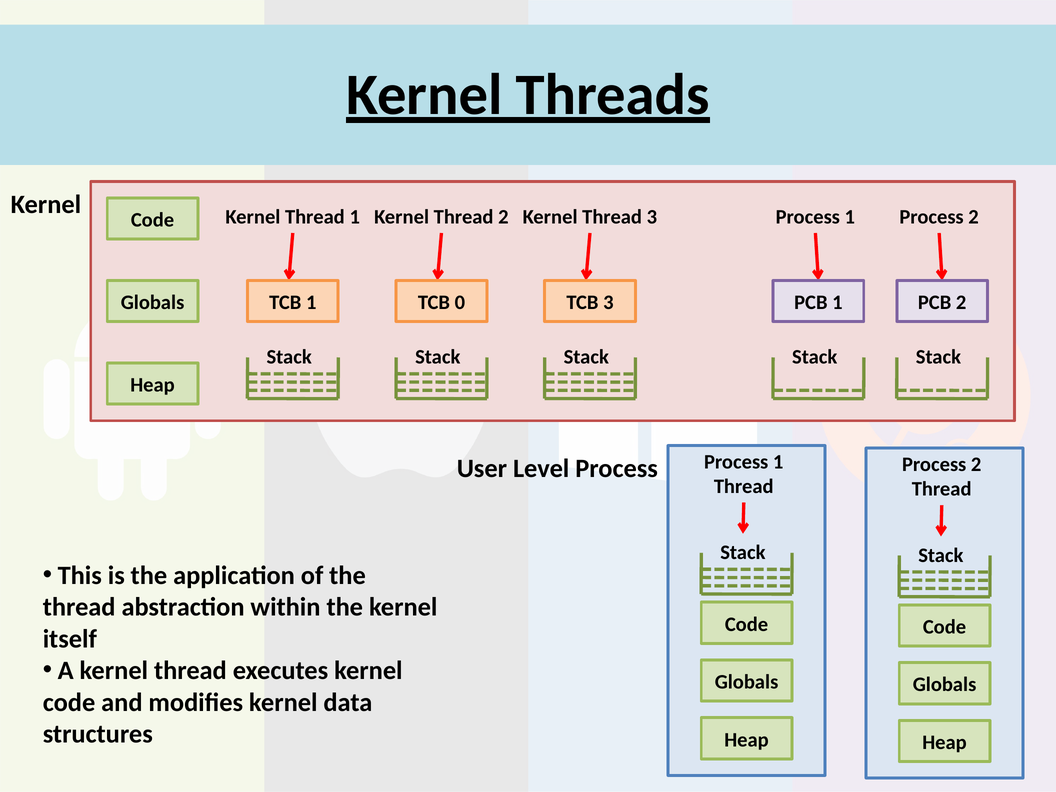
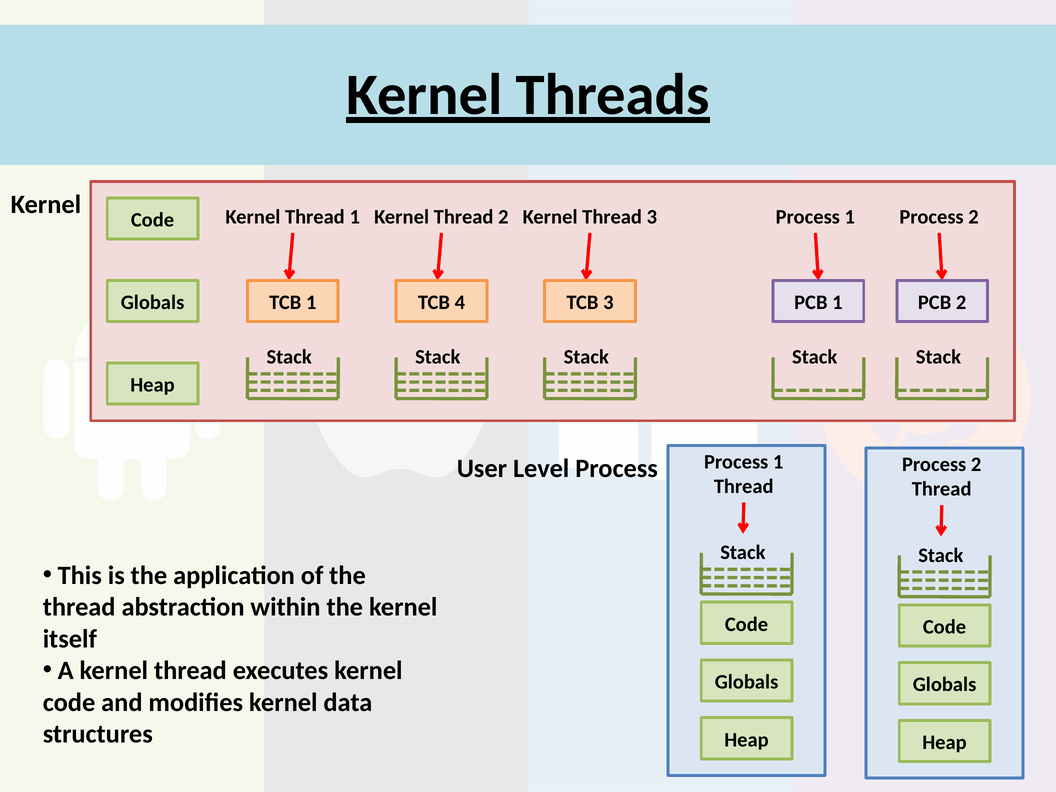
0: 0 -> 4 (460, 302)
